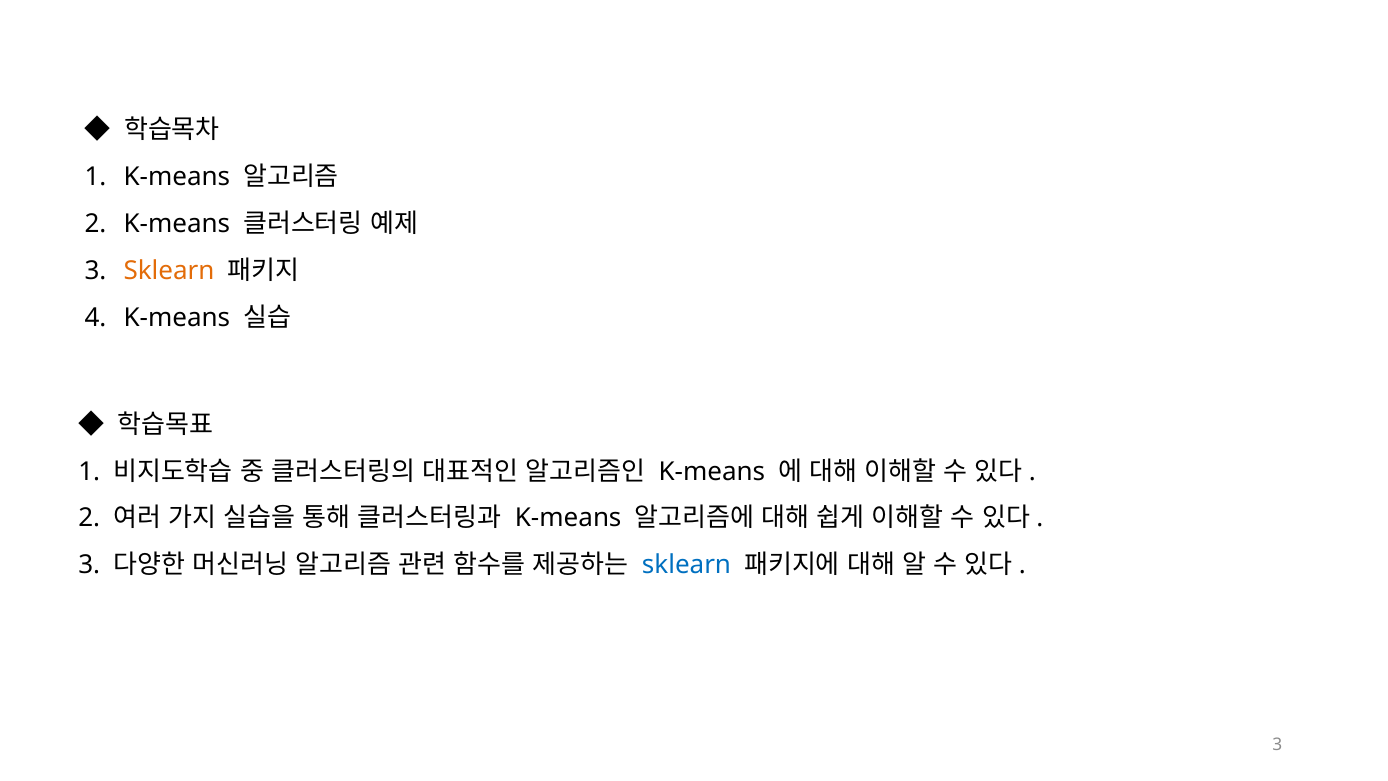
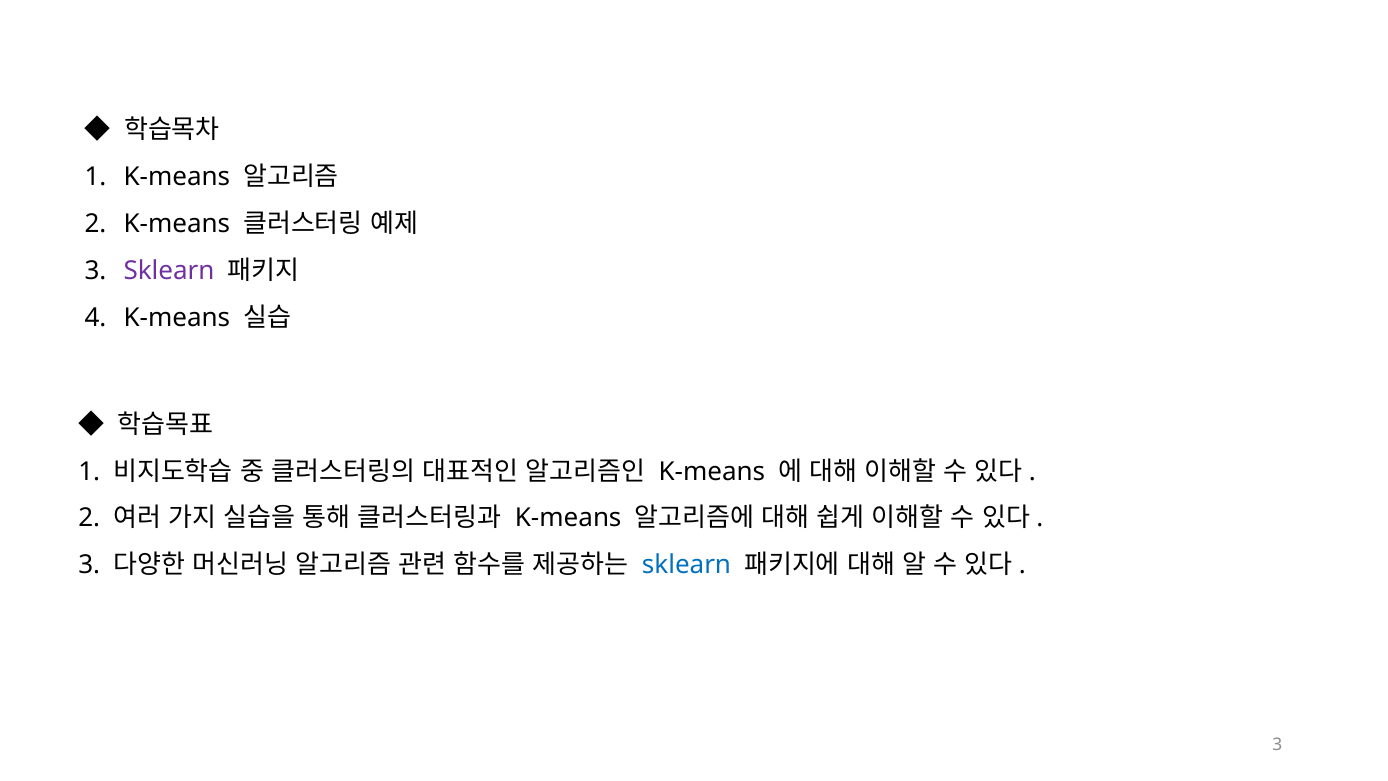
Sklearn colour: orange -> purple (169, 271)
